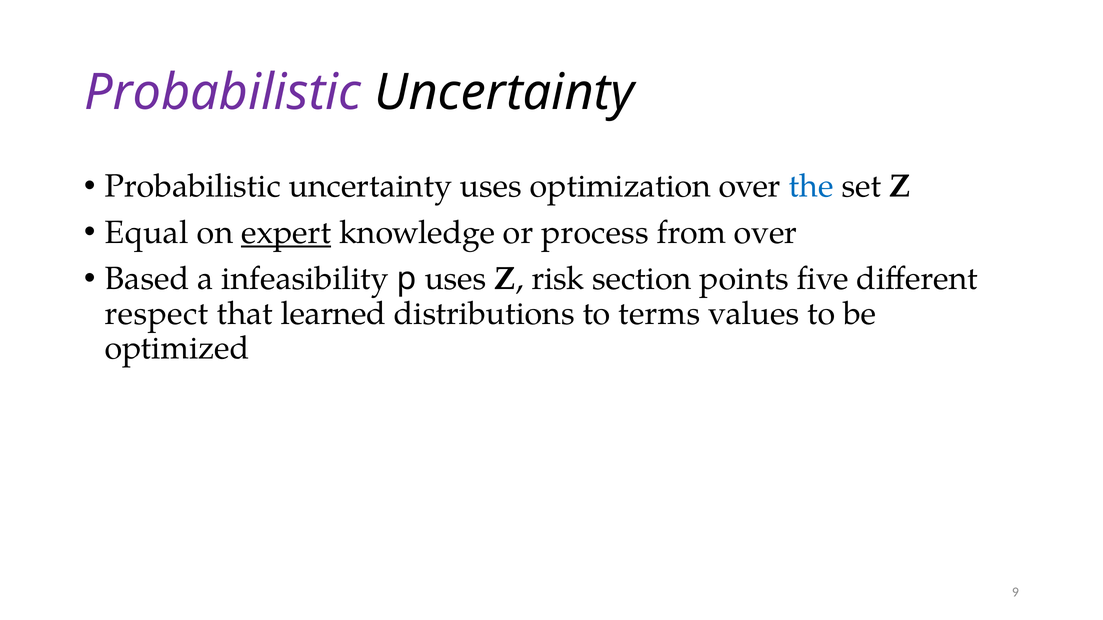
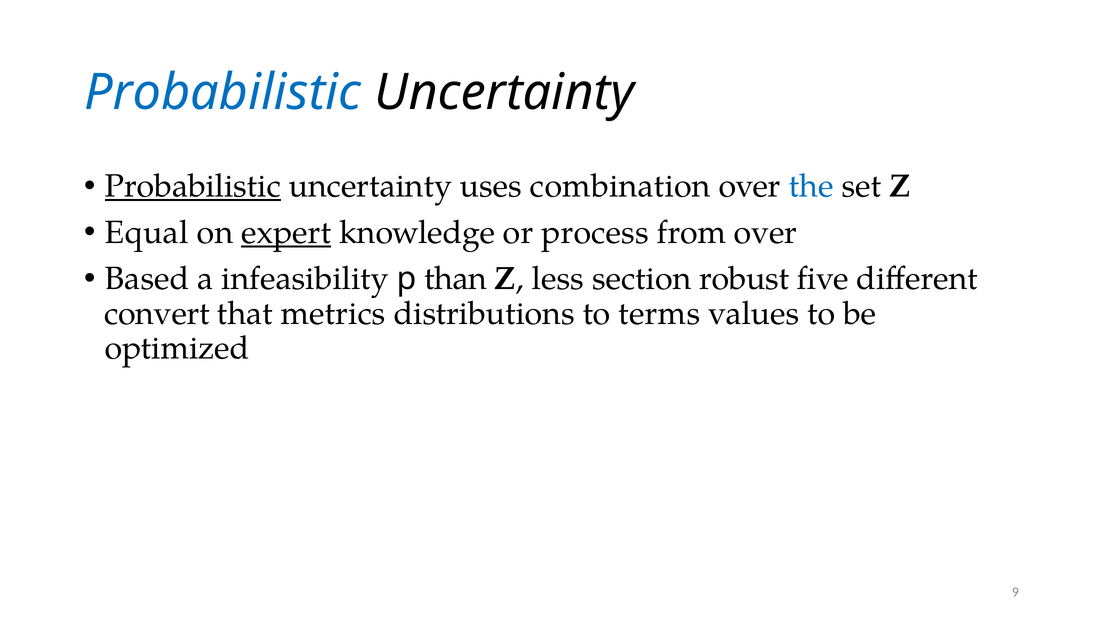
Probabilistic colour: purple -> blue (223, 93)
Probabilistic underline: none -> present (193, 186)
optimization: optimization -> combination (620, 186)
p uses: uses -> than (456, 279)
risk: risk -> less (558, 279)
points: points -> robust (744, 279)
respect: respect -> convert (157, 314)
learned: learned -> metrics (333, 314)
